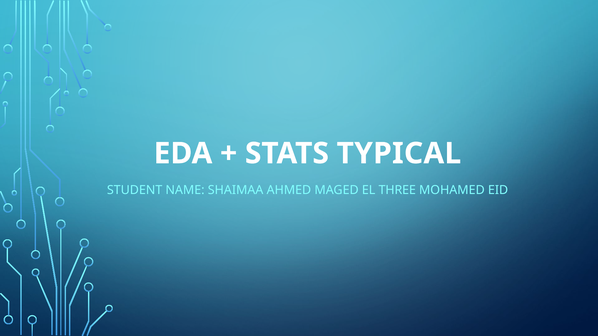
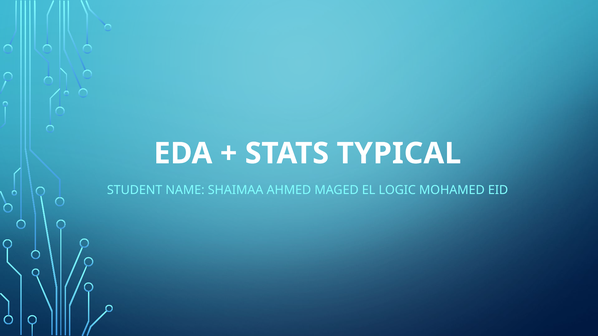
THREE: THREE -> LOGIC (397, 190)
